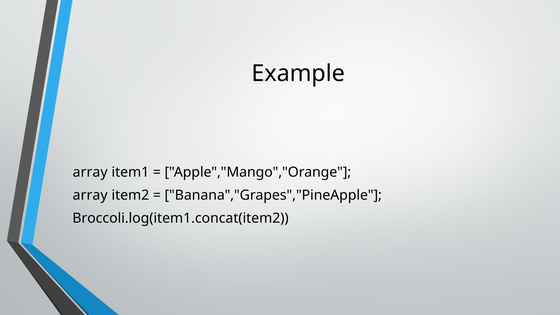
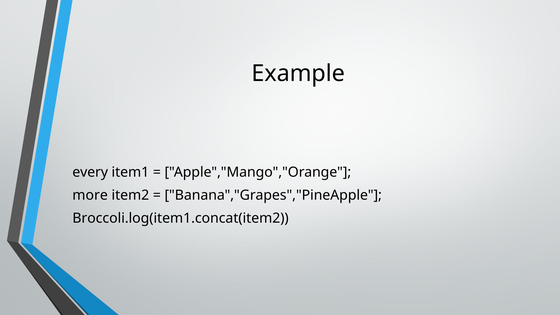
array: array -> every (90, 172)
array: array -> more (90, 195)
